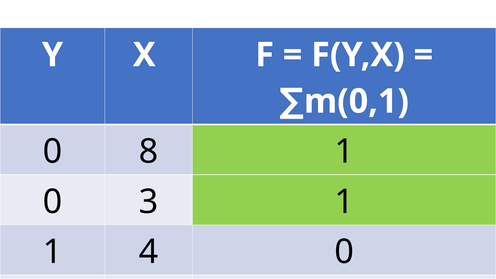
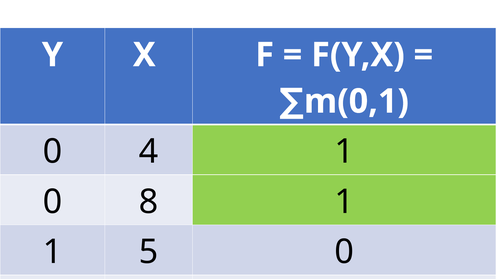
8: 8 -> 4 (149, 152)
3: 3 -> 8 (149, 202)
4: 4 -> 5 (149, 252)
